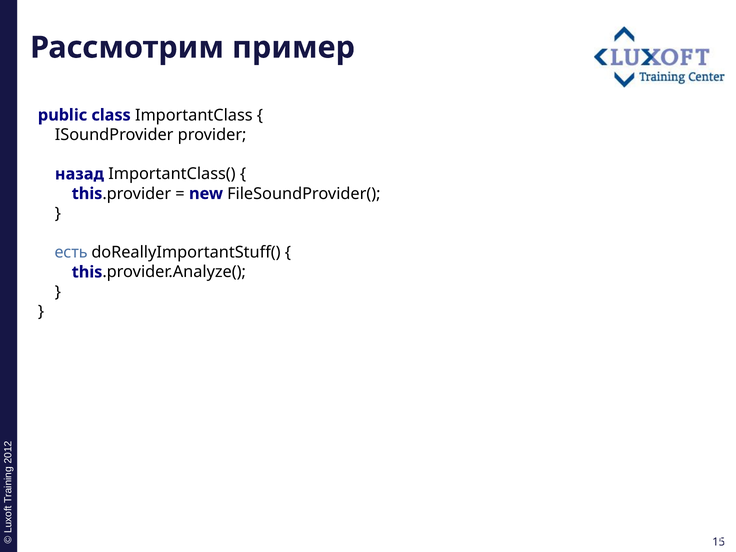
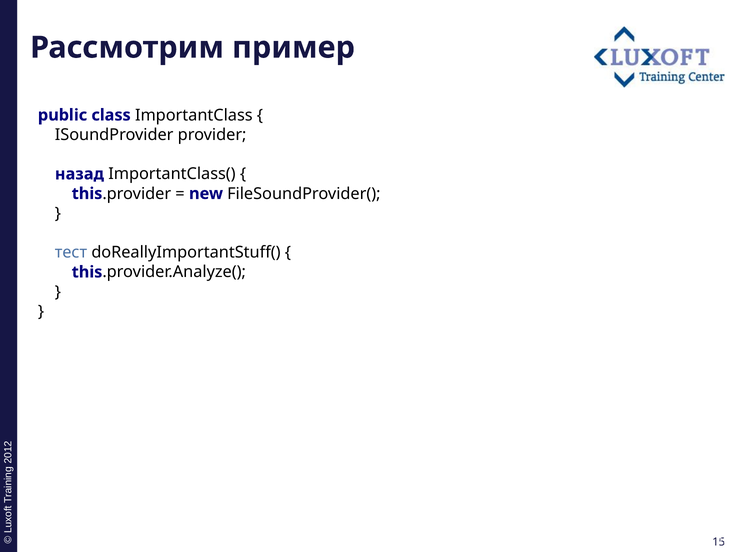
есть: есть -> тест (71, 252)
